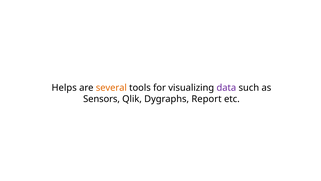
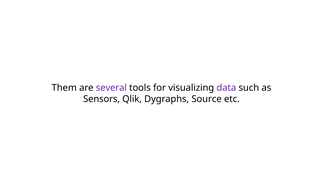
Helps: Helps -> Them (64, 87)
several colour: orange -> purple (111, 87)
Report: Report -> Source (207, 99)
